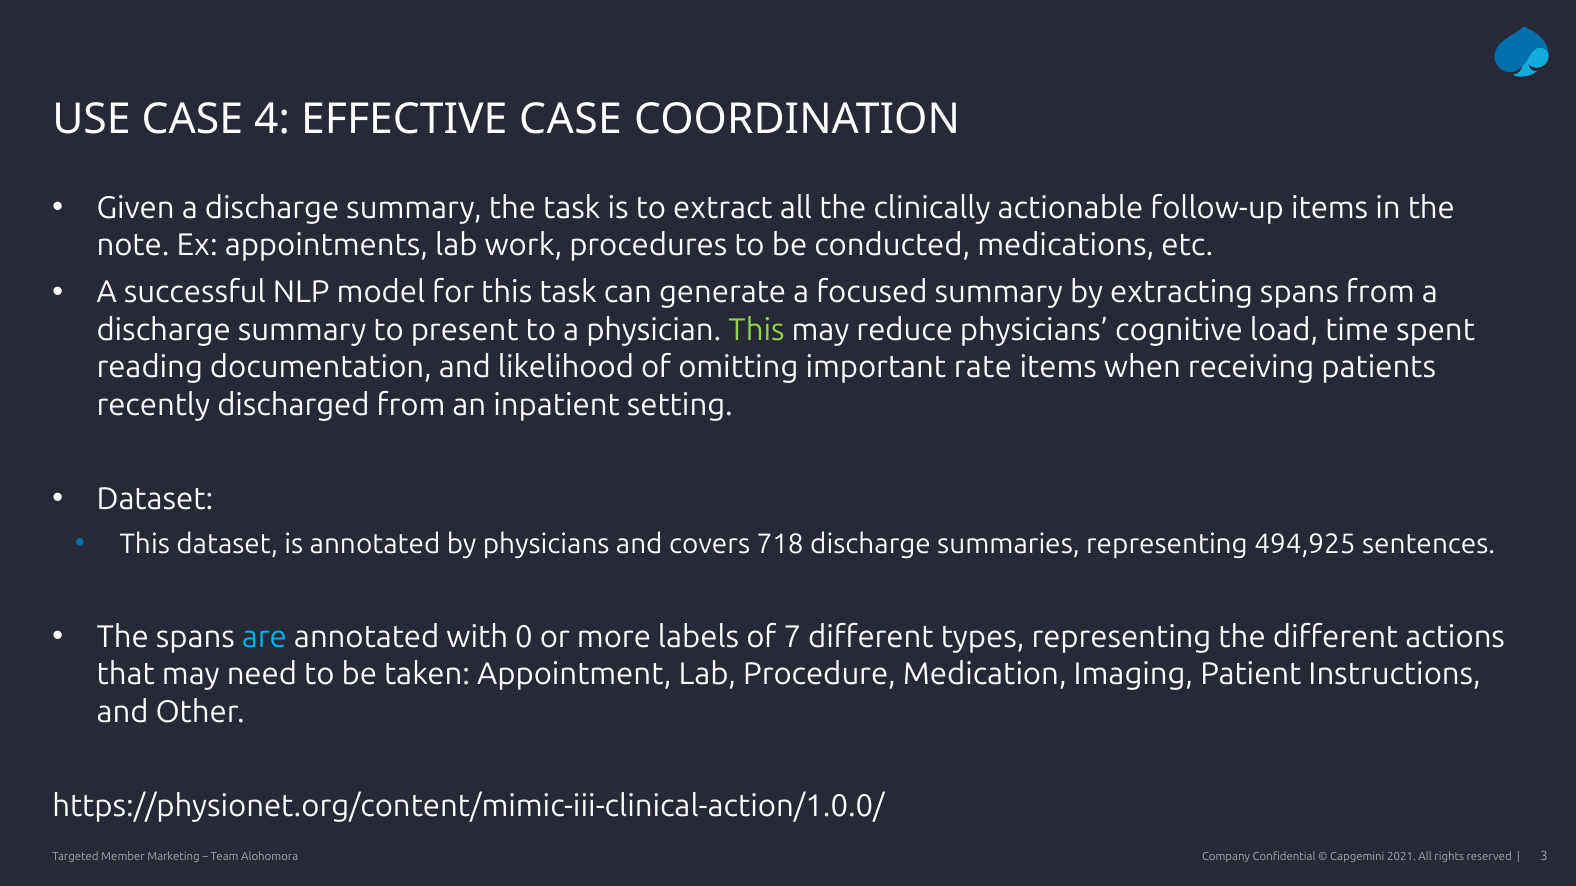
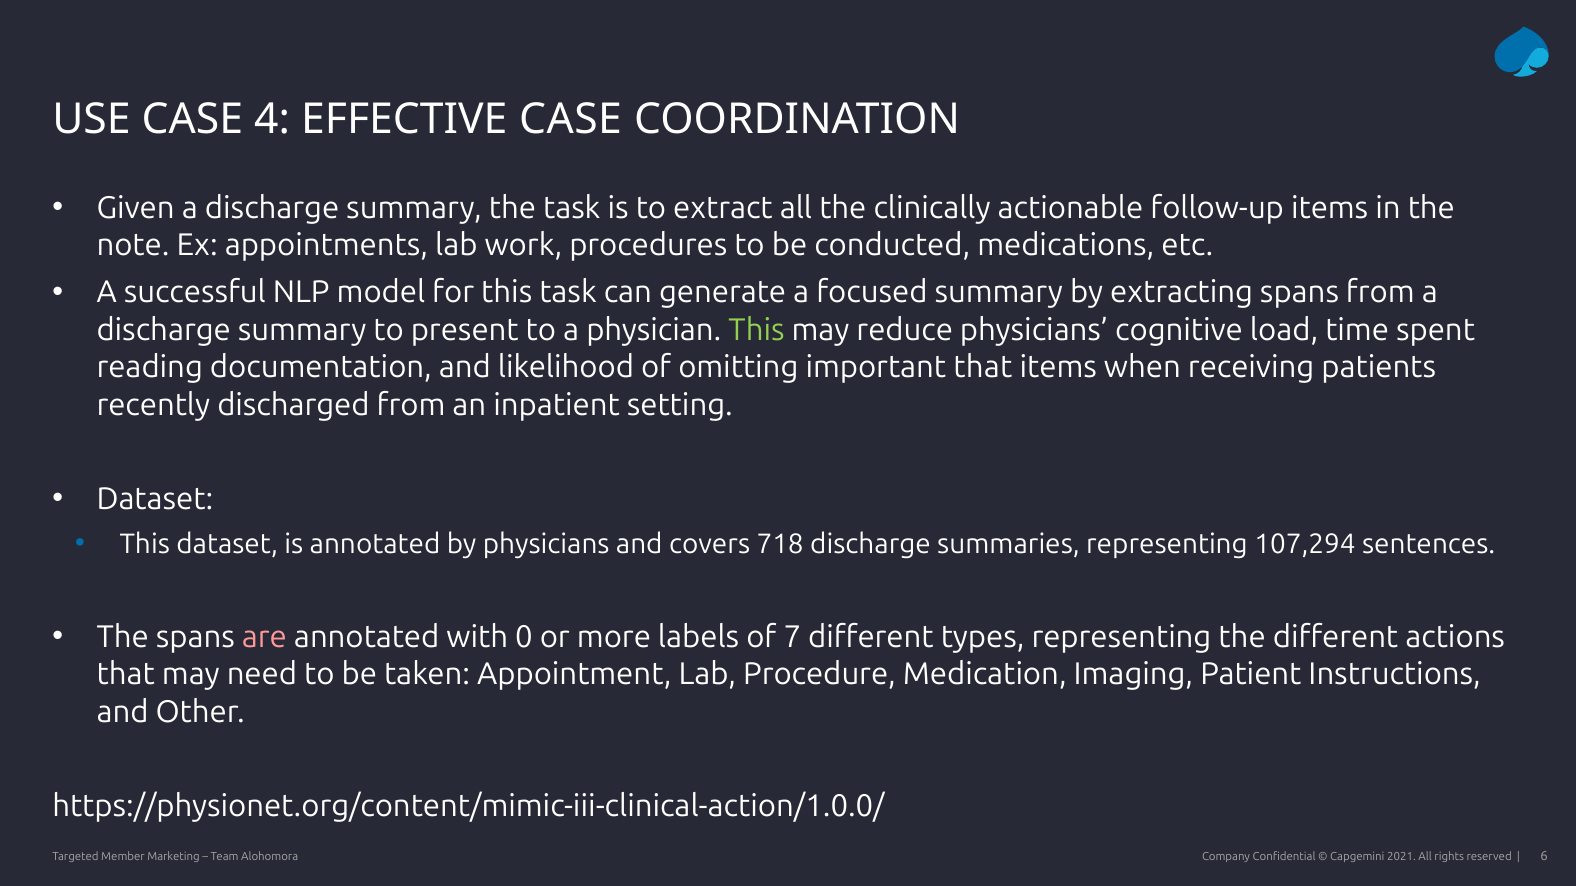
important rate: rate -> that (983, 368)
494,925: 494,925 -> 107,294 (1305, 545)
are colour: light blue -> pink (264, 637)
3: 3 -> 6 (1544, 857)
